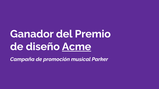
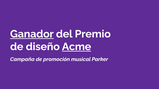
Ganador underline: none -> present (32, 34)
